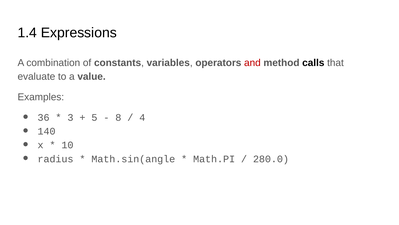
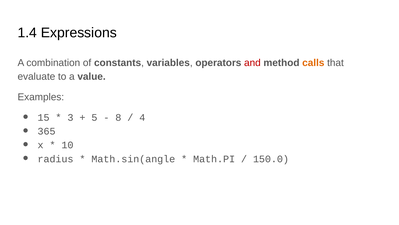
calls colour: black -> orange (313, 63)
36: 36 -> 15 (44, 117)
140: 140 -> 365 (47, 131)
280.0: 280.0 -> 150.0 (271, 159)
